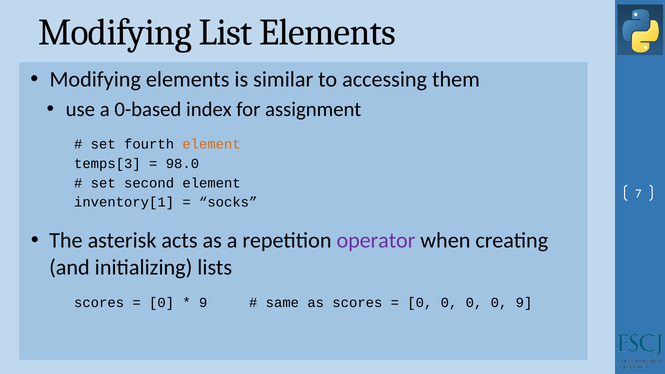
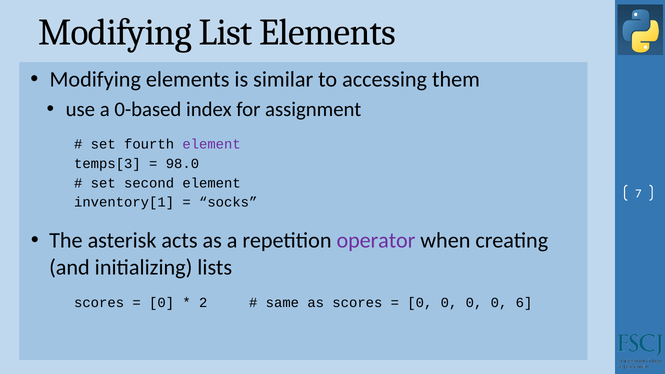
element colour: orange -> purple (212, 144)
9: 9 -> 2 (203, 303)
0 9: 9 -> 6 (524, 303)
